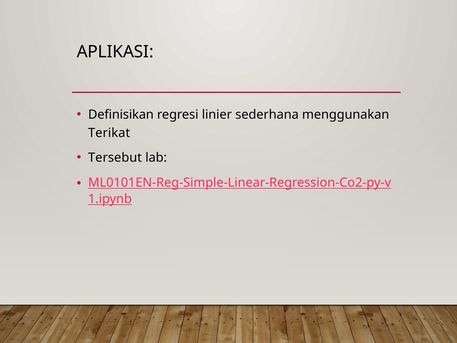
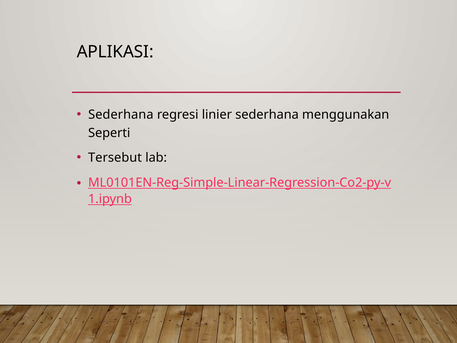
Definisikan: Definisikan -> Sederhana (121, 115)
Terikat: Terikat -> Seperti (109, 133)
